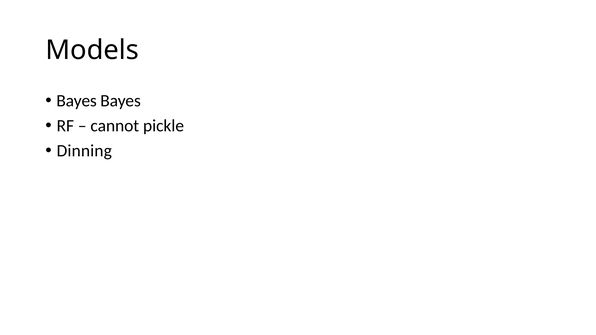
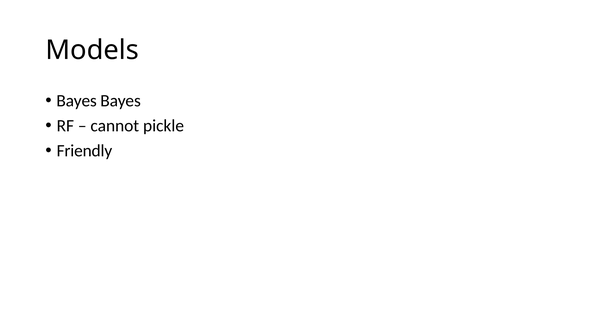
Dinning: Dinning -> Friendly (84, 151)
